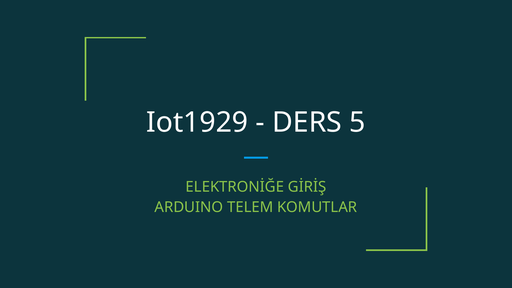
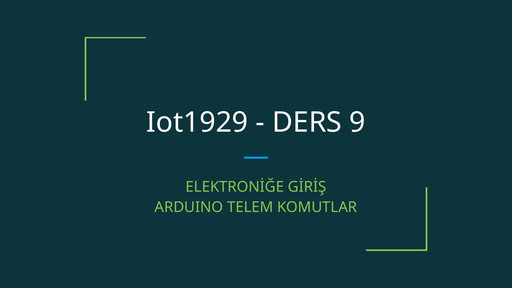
5: 5 -> 9 (357, 123)
